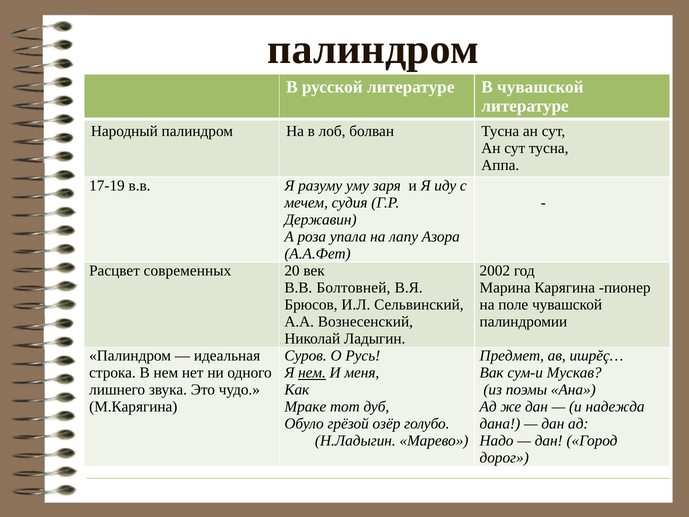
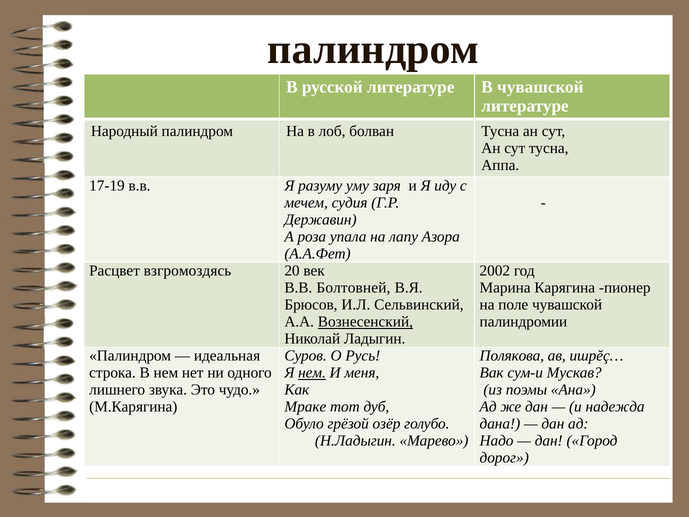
современных: современных -> взгромоздясь (188, 271)
Вознесенский underline: none -> present (365, 322)
Предмет: Предмет -> Полякова (512, 356)
